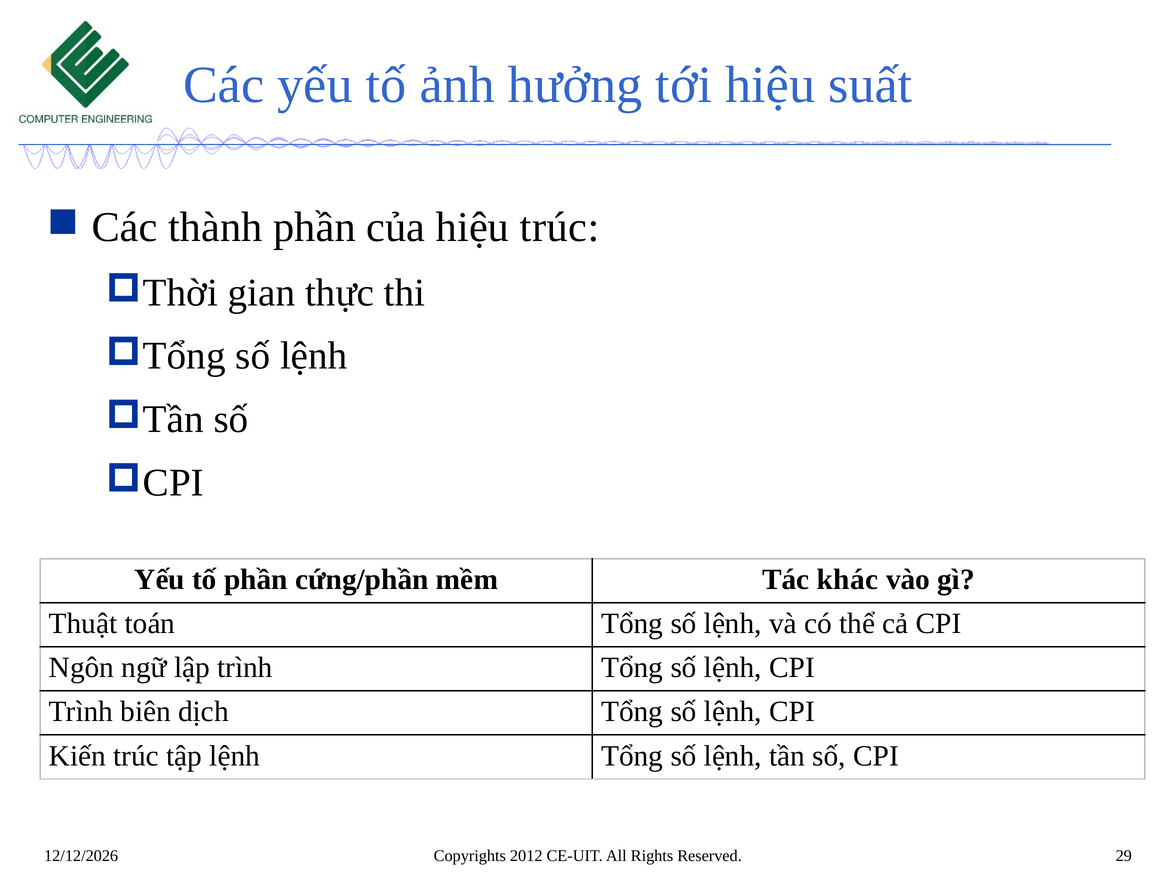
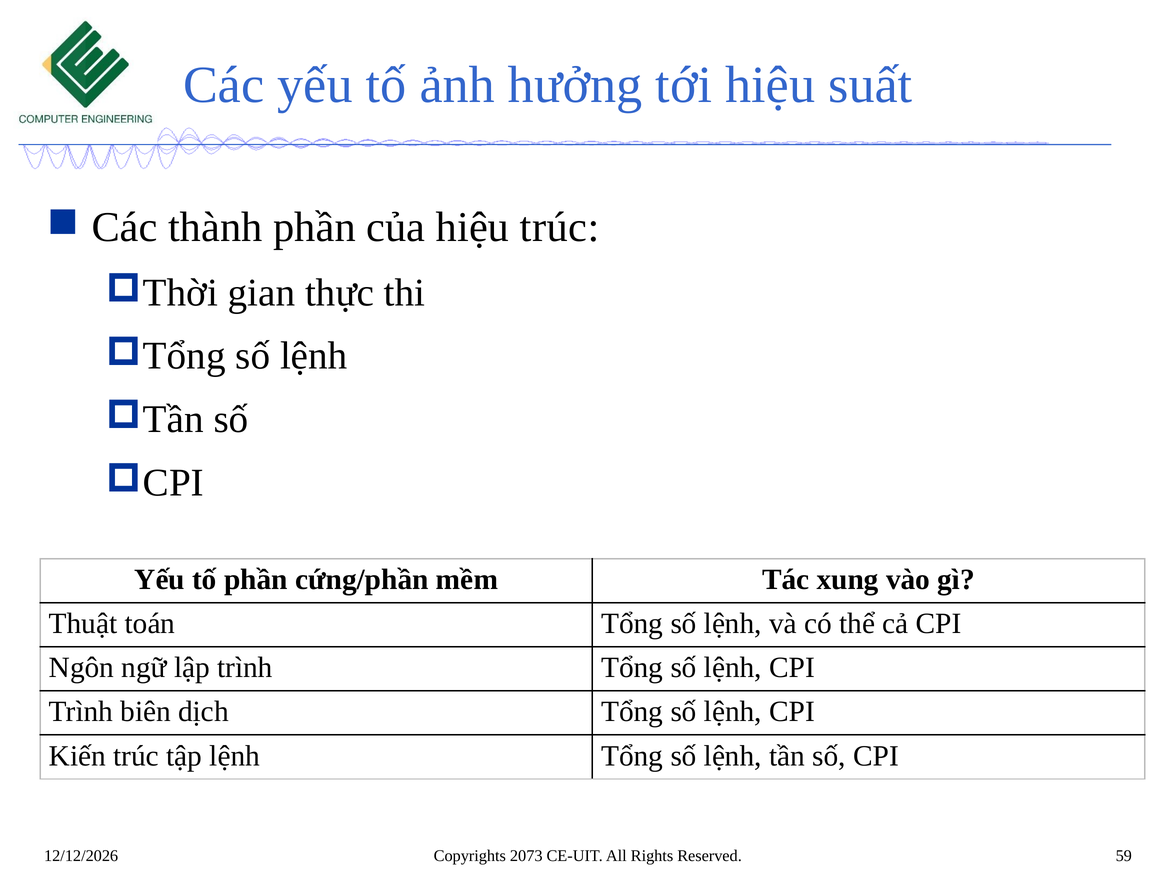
khác: khác -> xung (848, 580)
2012: 2012 -> 2073 (526, 856)
29: 29 -> 59 (1124, 856)
